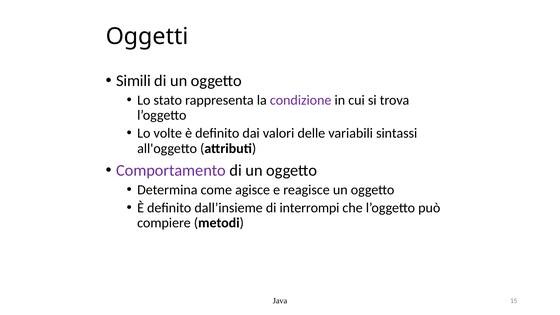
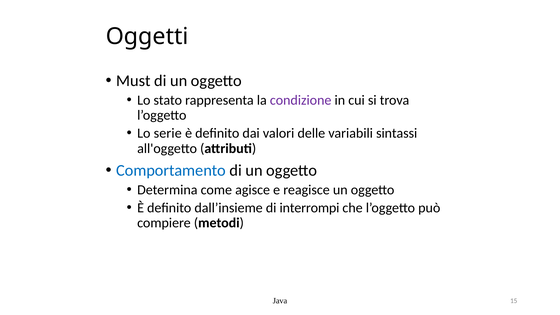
Simili: Simili -> Must (133, 81)
volte: volte -> serie (168, 133)
Comportamento colour: purple -> blue (171, 171)
